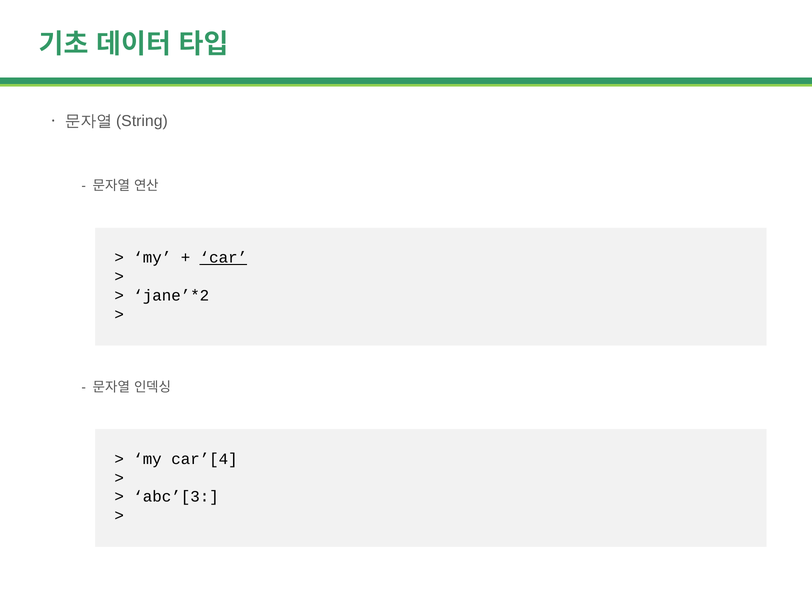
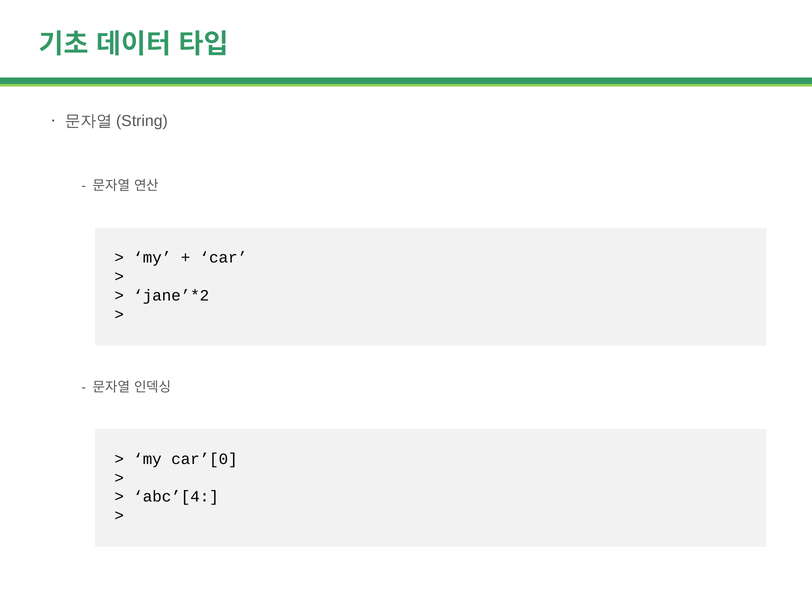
car underline: present -> none (223, 258)
car’[4: car’[4 -> car’[0 (204, 459)
abc’[3: abc’[3 -> abc’[4 (176, 497)
